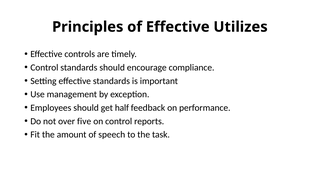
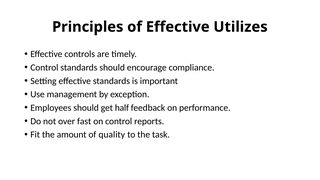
five: five -> fast (84, 121)
speech: speech -> quality (112, 135)
